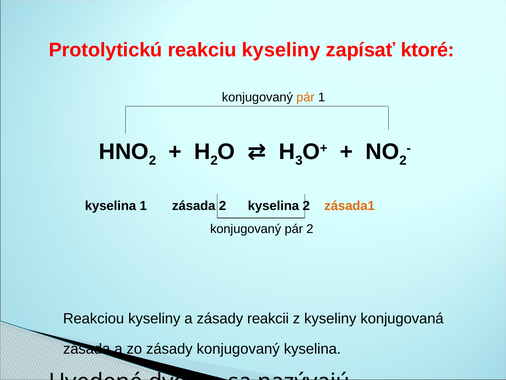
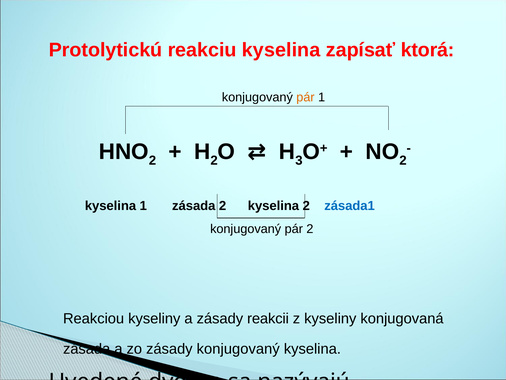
reakciu kyseliny: kyseliny -> kyselina (281, 50)
ktoré: ktoré -> ktorá (428, 50)
zásada1 colour: orange -> blue (350, 206)
